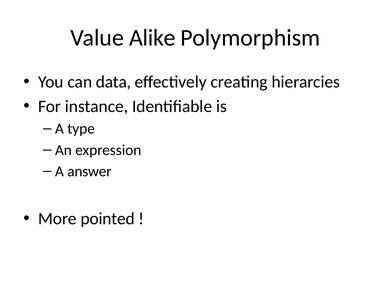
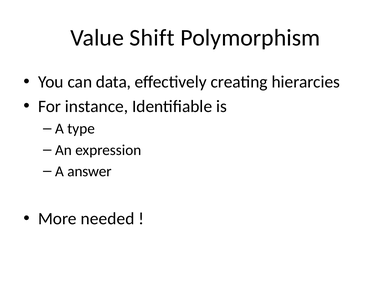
Alike: Alike -> Shift (152, 38)
pointed: pointed -> needed (107, 219)
